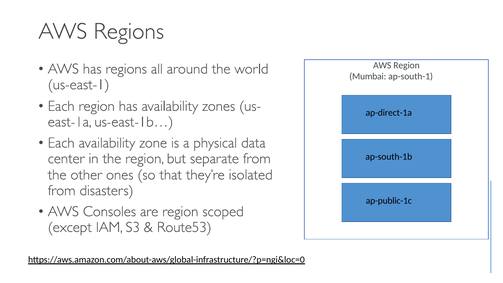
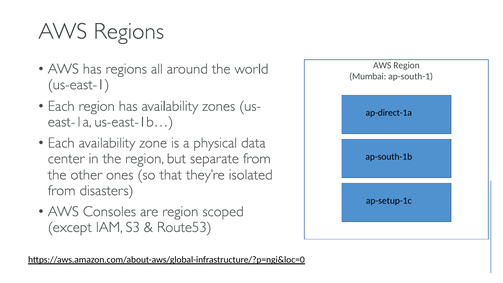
ap-public-1c: ap-public-1c -> ap-setup-1c (389, 201)
